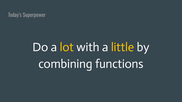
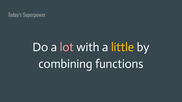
lot colour: yellow -> pink (67, 47)
